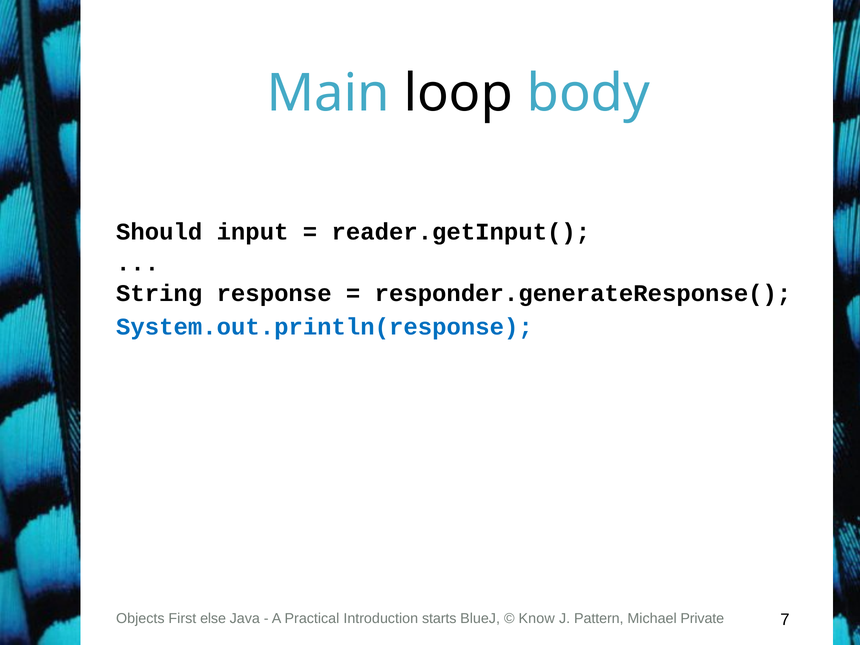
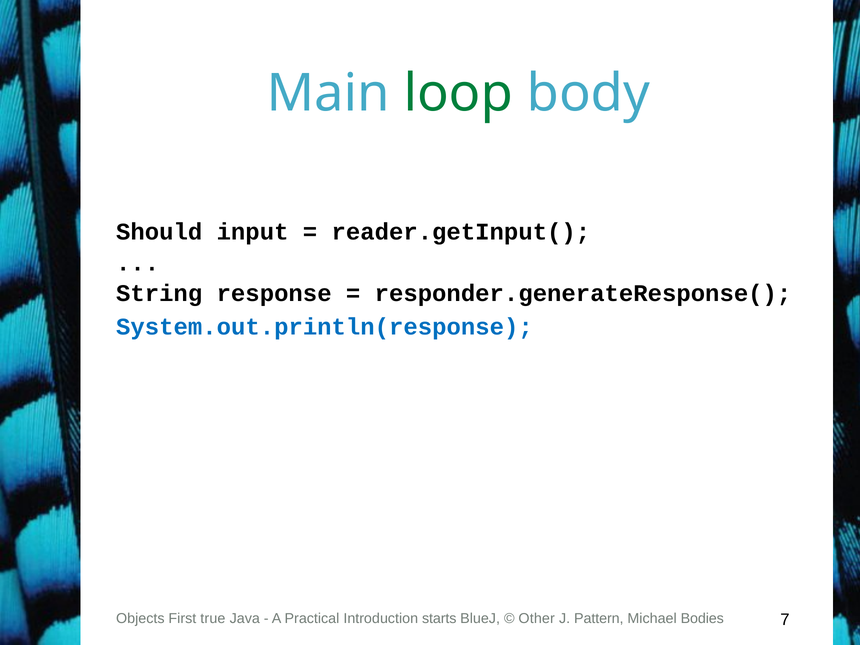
loop colour: black -> green (458, 93)
else: else -> true (213, 618)
Know: Know -> Other (537, 618)
Private: Private -> Bodies (702, 618)
